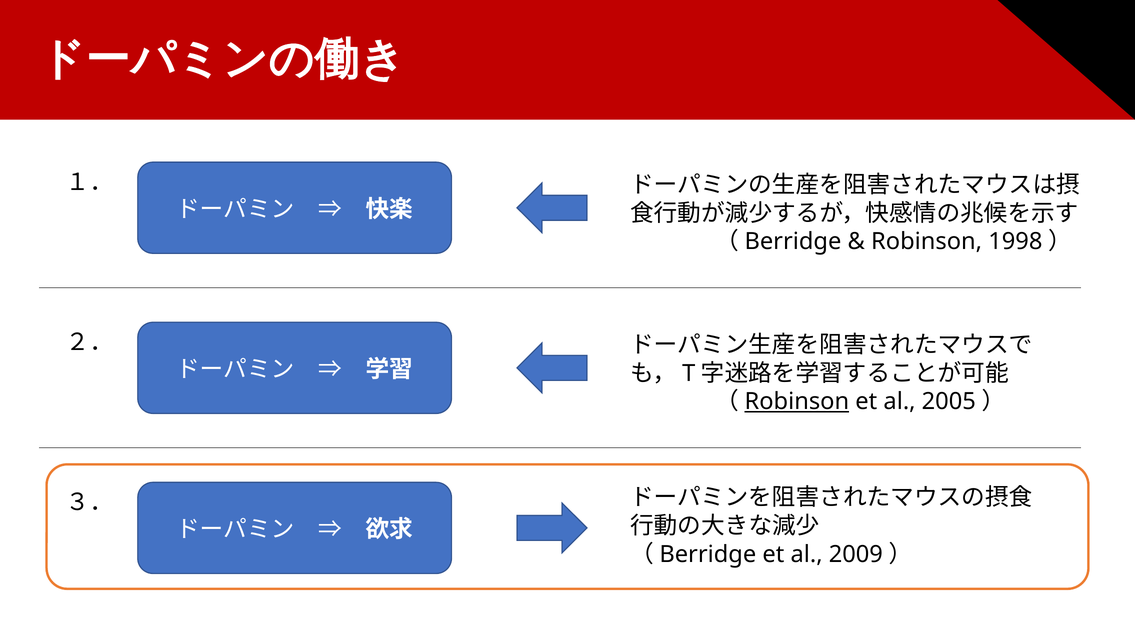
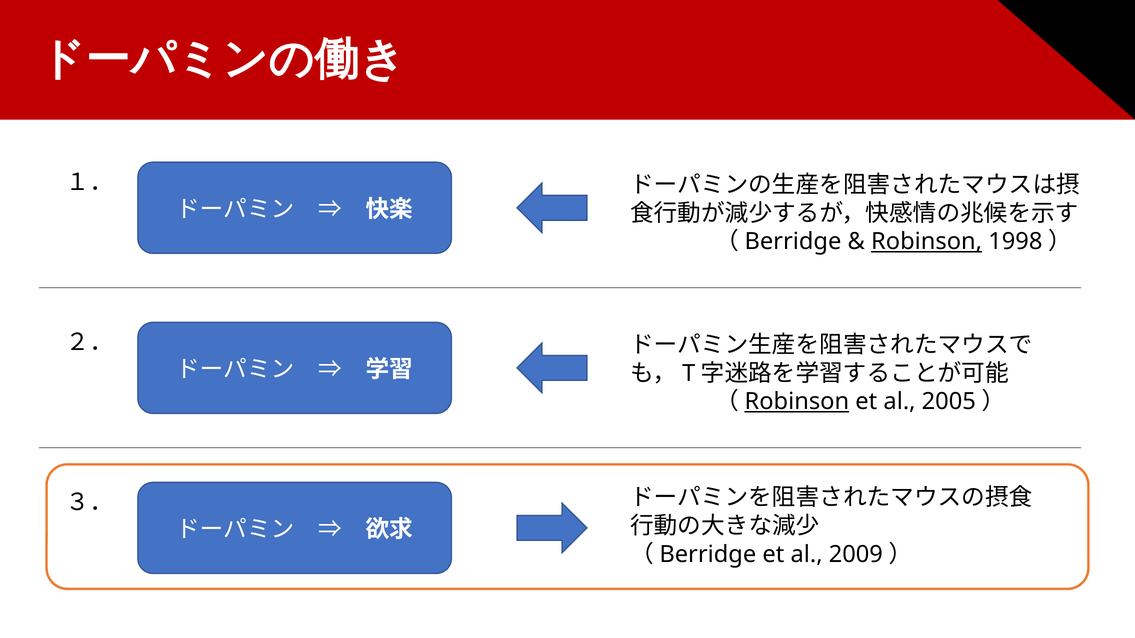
Robinson underline: none -> present (927, 242)
